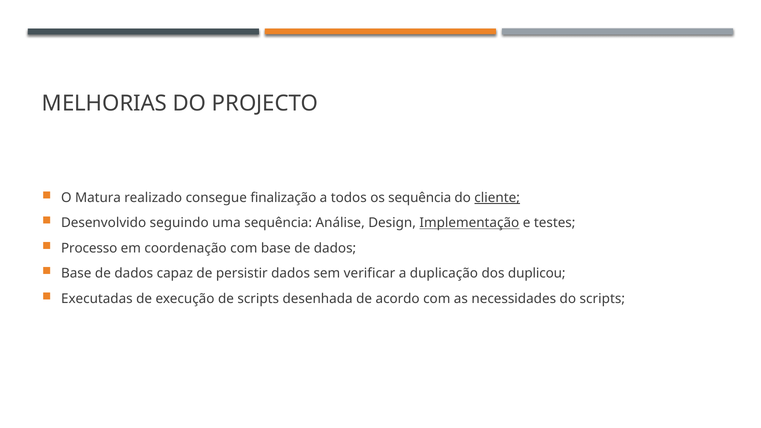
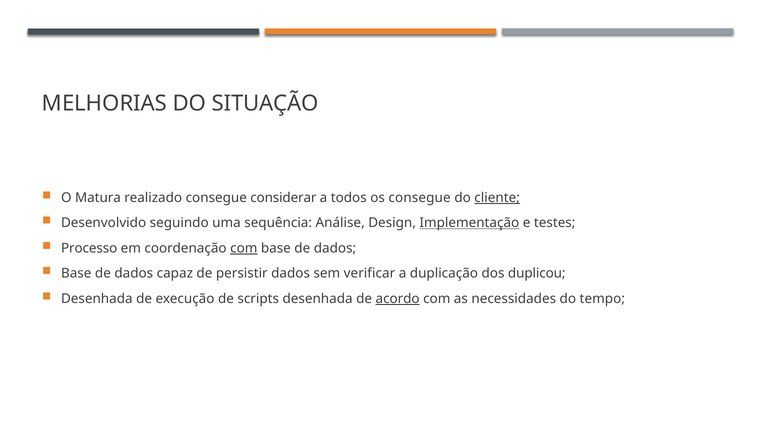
PROJECTO: PROJECTO -> SITUAÇÃO (265, 103)
finalização: finalização -> considerar (283, 198)
os sequência: sequência -> consegue (420, 198)
com underline: none -> present (244, 248)
Executadas: Executadas -> Desenhada (97, 299)
acordo underline: none -> present (398, 299)
do scripts: scripts -> tempo (602, 299)
